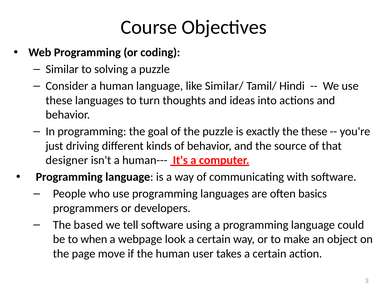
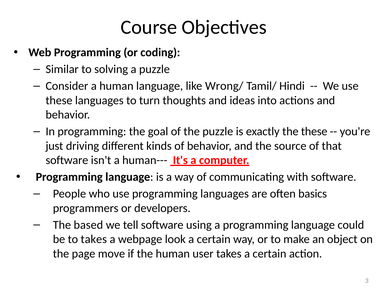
Similar/: Similar/ -> Wrong/ (224, 86)
designer: designer -> software (67, 160)
to when: when -> takes (94, 239)
